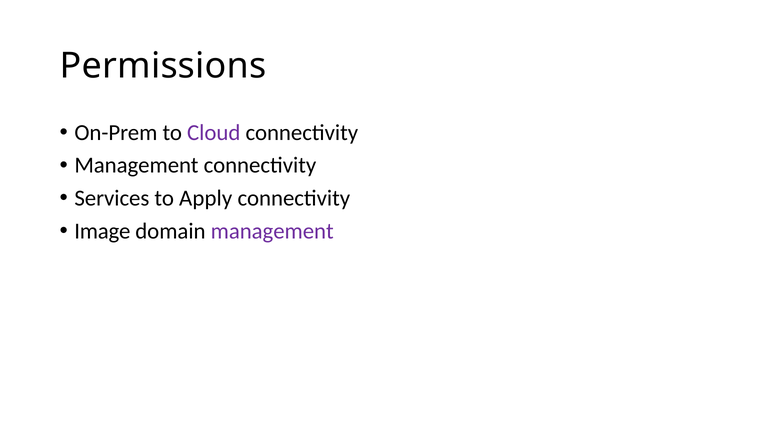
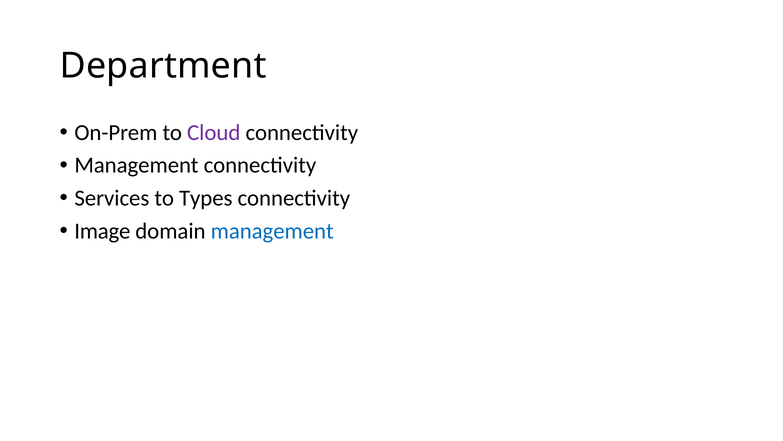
Permissions: Permissions -> Department (163, 66)
Apply: Apply -> Types (206, 198)
management colour: purple -> blue (272, 231)
